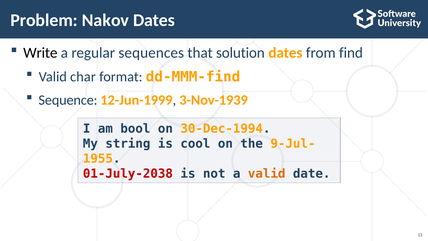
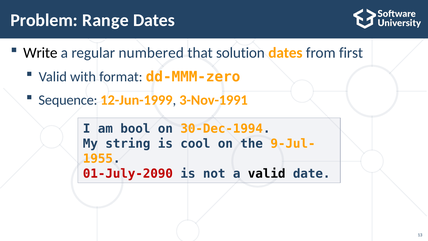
Nakov: Nakov -> Range (105, 20)
sequences: sequences -> numbered (151, 53)
find: find -> first (351, 53)
char: char -> with (83, 77)
dd-MMM-find: dd-MMM-find -> dd-MMM-zero (193, 77)
3-Nov-1939: 3-Nov-1939 -> 3-Nov-1991 (214, 100)
01-July-2038: 01-July-2038 -> 01-July-2090 (128, 174)
valid colour: orange -> black (267, 174)
